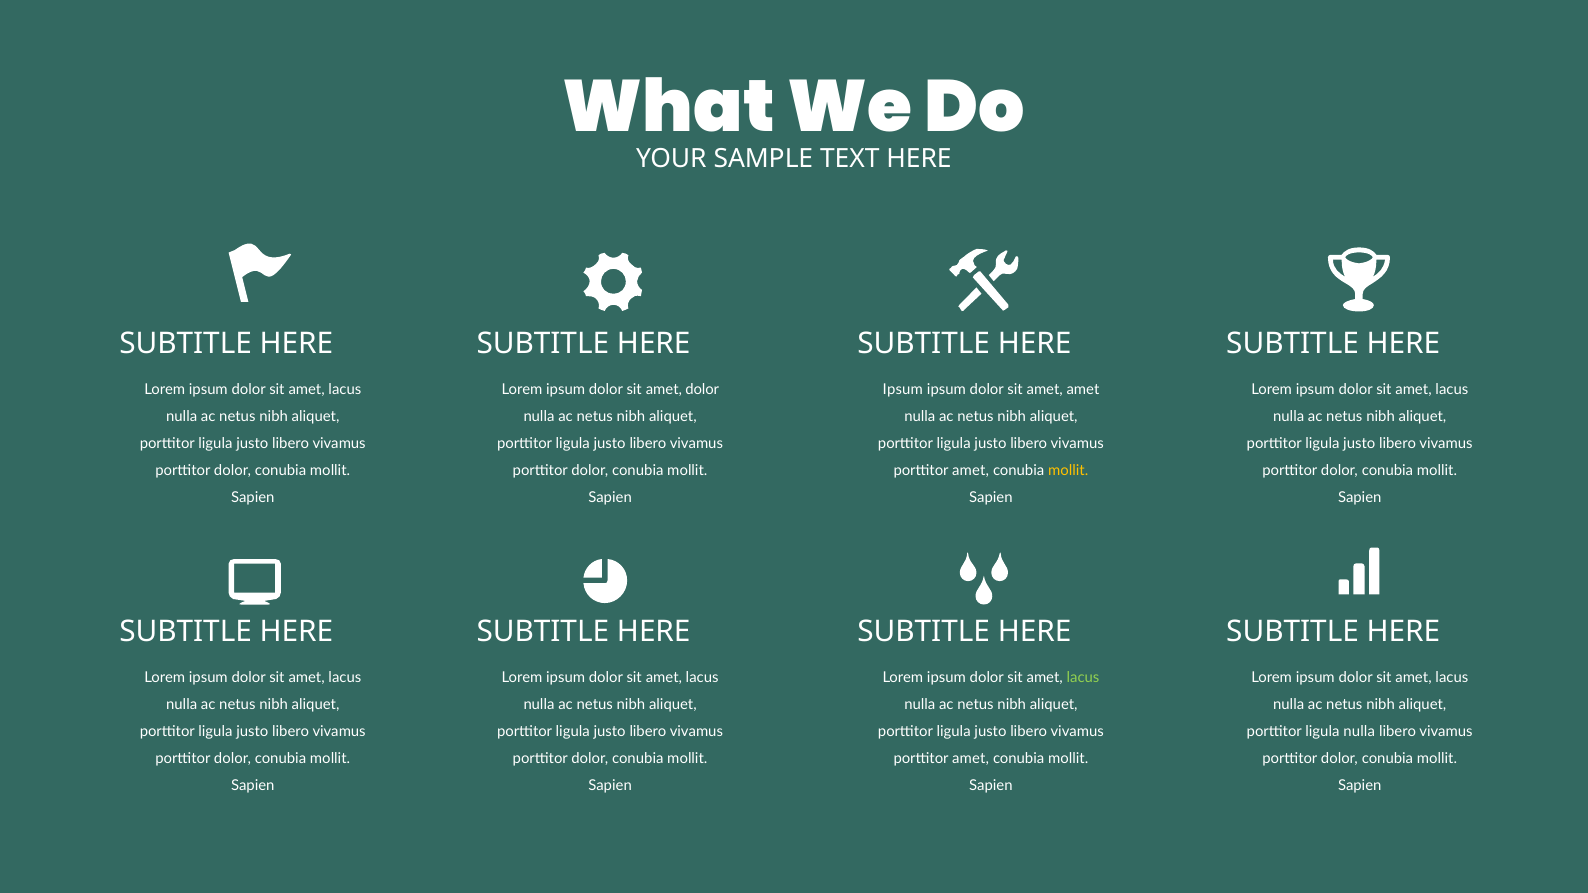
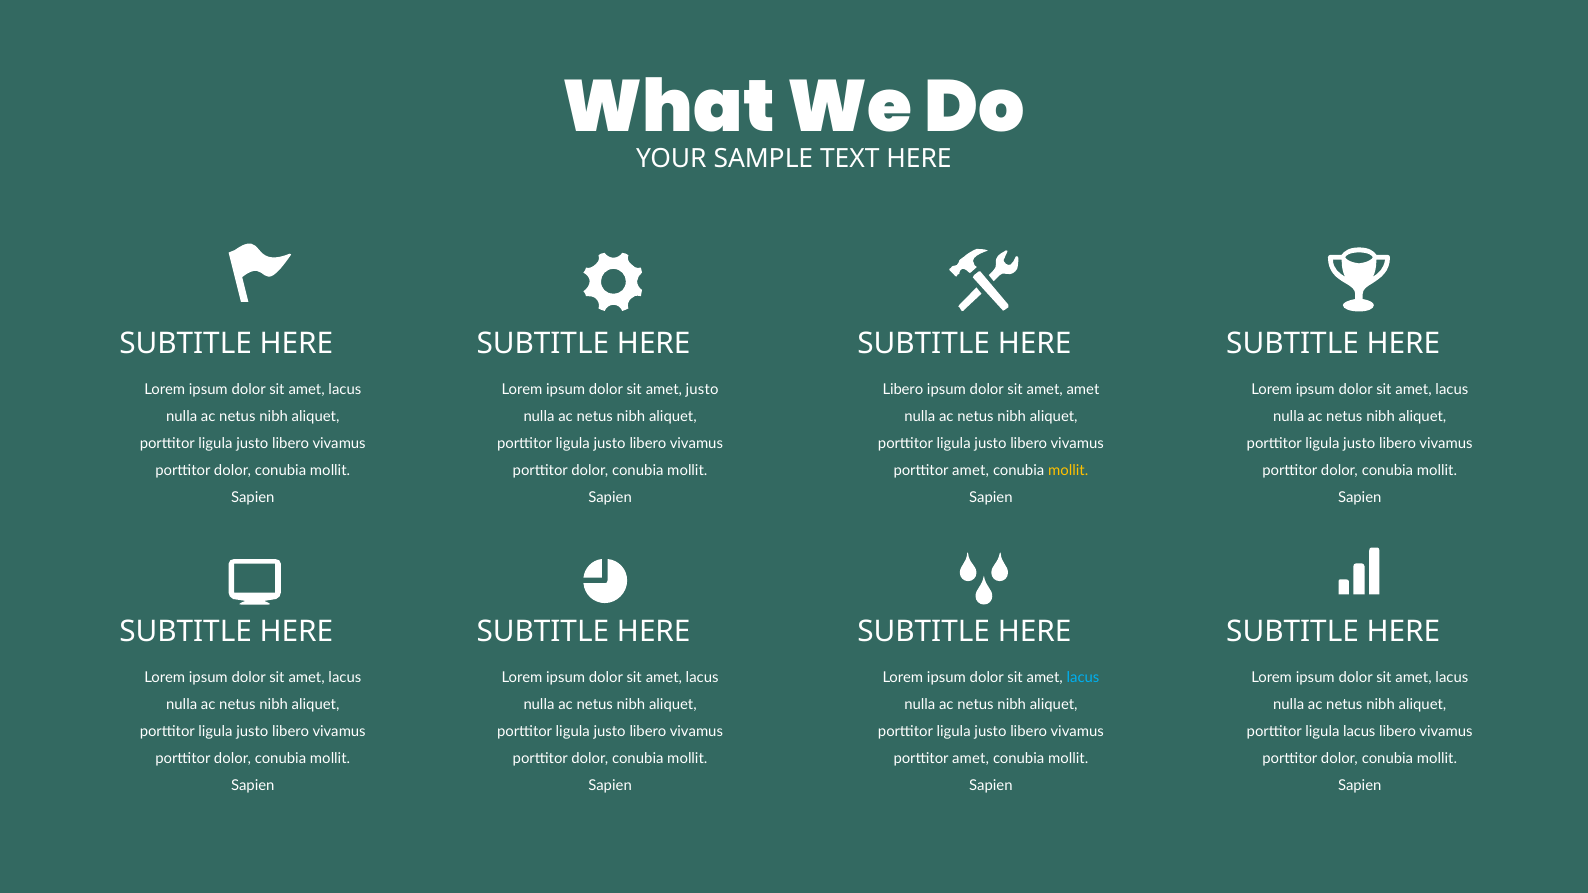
amet dolor: dolor -> justo (702, 390)
Ipsum: Ipsum -> Libero (903, 390)
lacus colour: light green -> light blue (1083, 678)
ligula nulla: nulla -> lacus (1359, 732)
